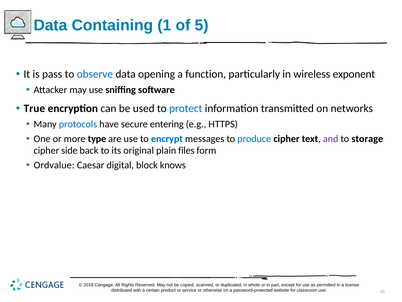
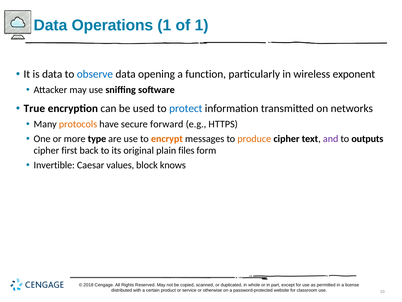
Containing: Containing -> Operations (112, 25)
of 5: 5 -> 1 (202, 25)
is pass: pass -> data (52, 74)
protocols colour: blue -> orange (78, 124)
entering: entering -> forward (167, 124)
encrypt colour: blue -> orange (167, 139)
produce colour: blue -> orange (254, 139)
storage: storage -> outputs (367, 139)
side: side -> first (69, 150)
Ordvalue: Ordvalue -> Invertible (54, 165)
digital: digital -> values (120, 165)
